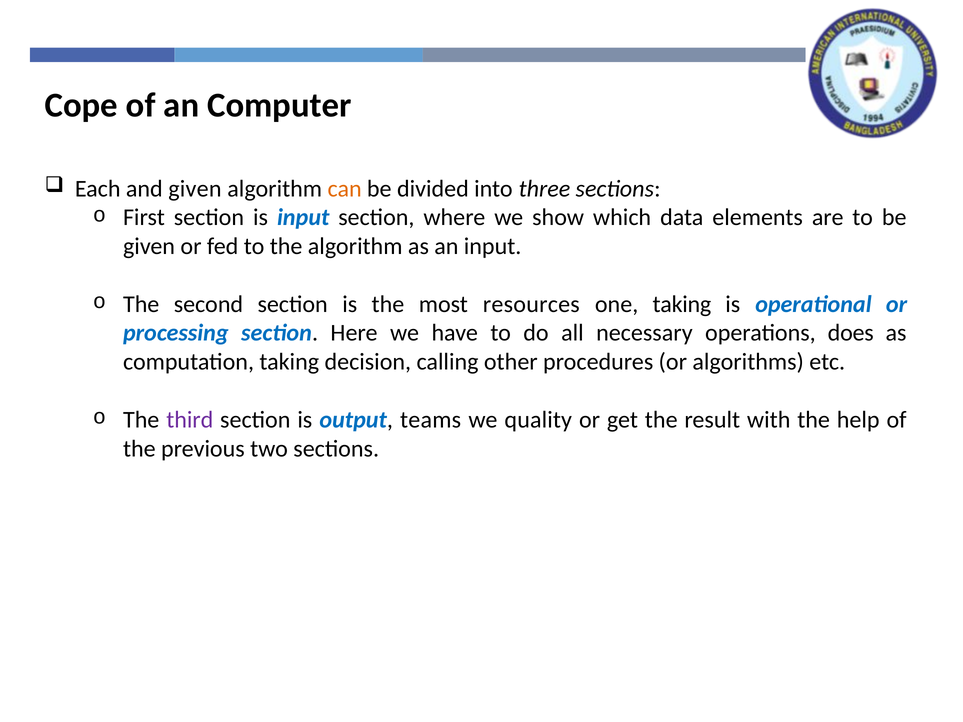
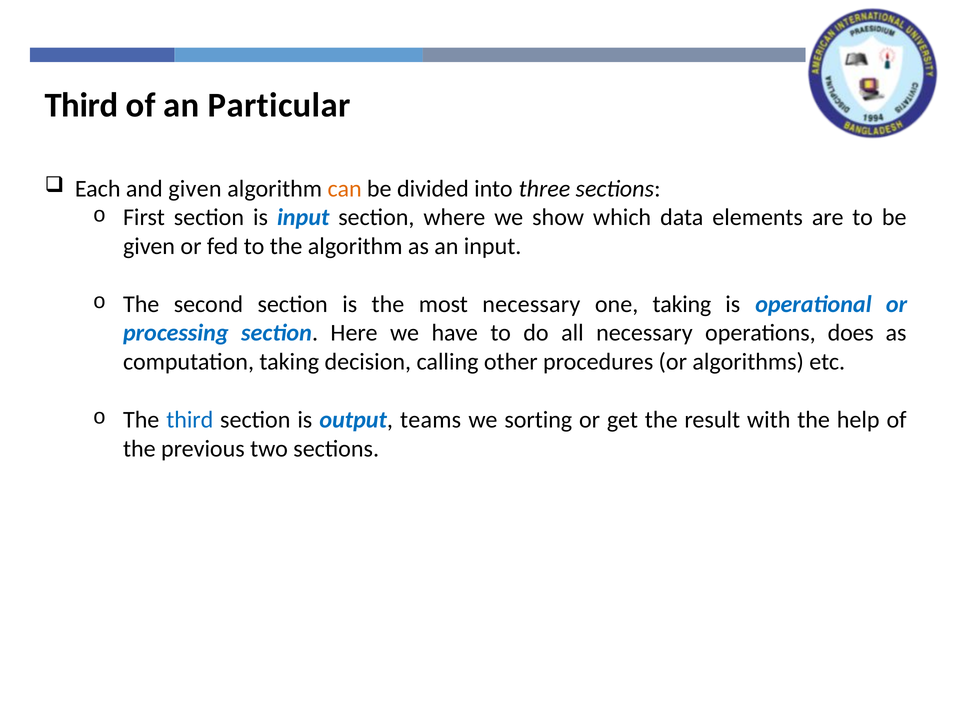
Cope: Cope -> Third (82, 105)
Computer: Computer -> Particular (279, 105)
most resources: resources -> necessary (531, 304)
third colour: purple -> blue (190, 420)
quality: quality -> sorting (538, 420)
